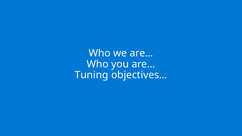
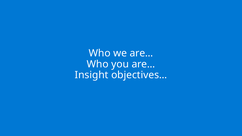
Tuning: Tuning -> Insight (92, 75)
